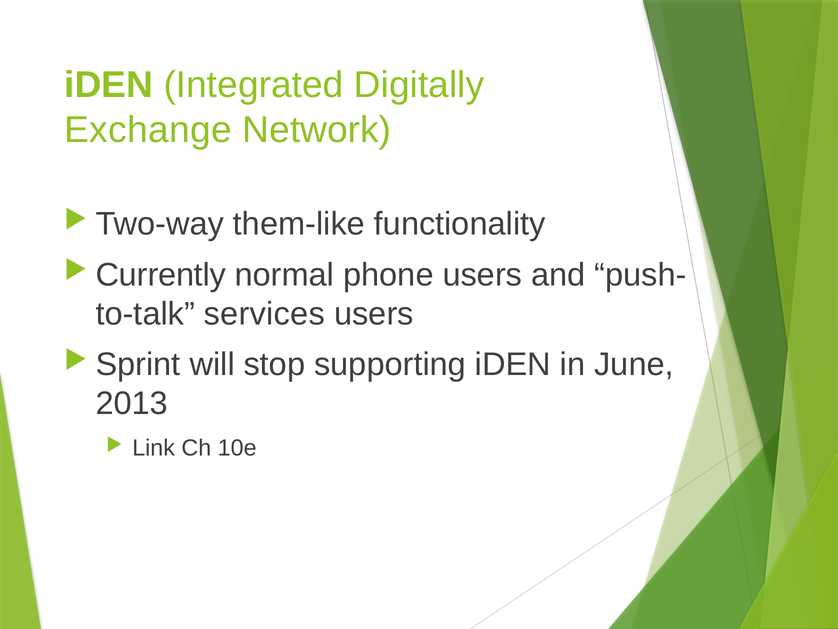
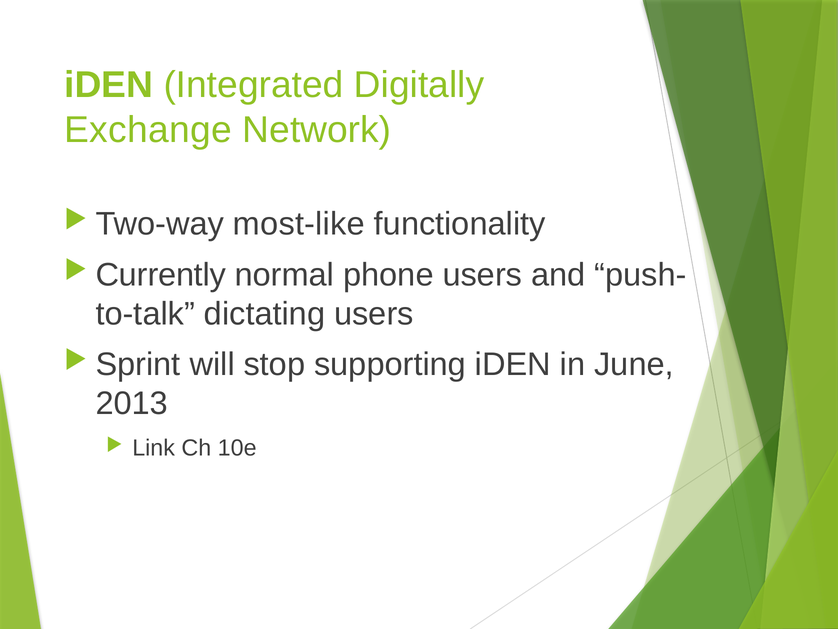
them-like: them-like -> most-like (299, 224)
services: services -> dictating (265, 314)
